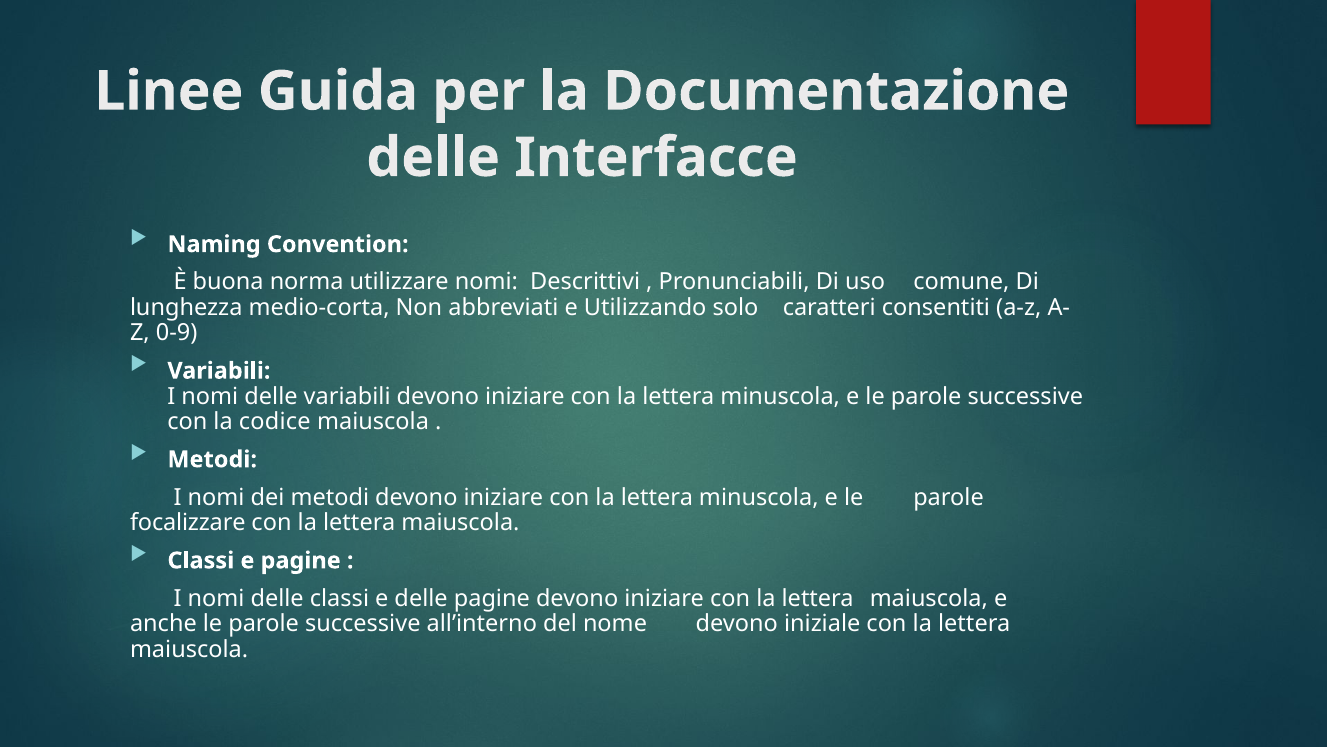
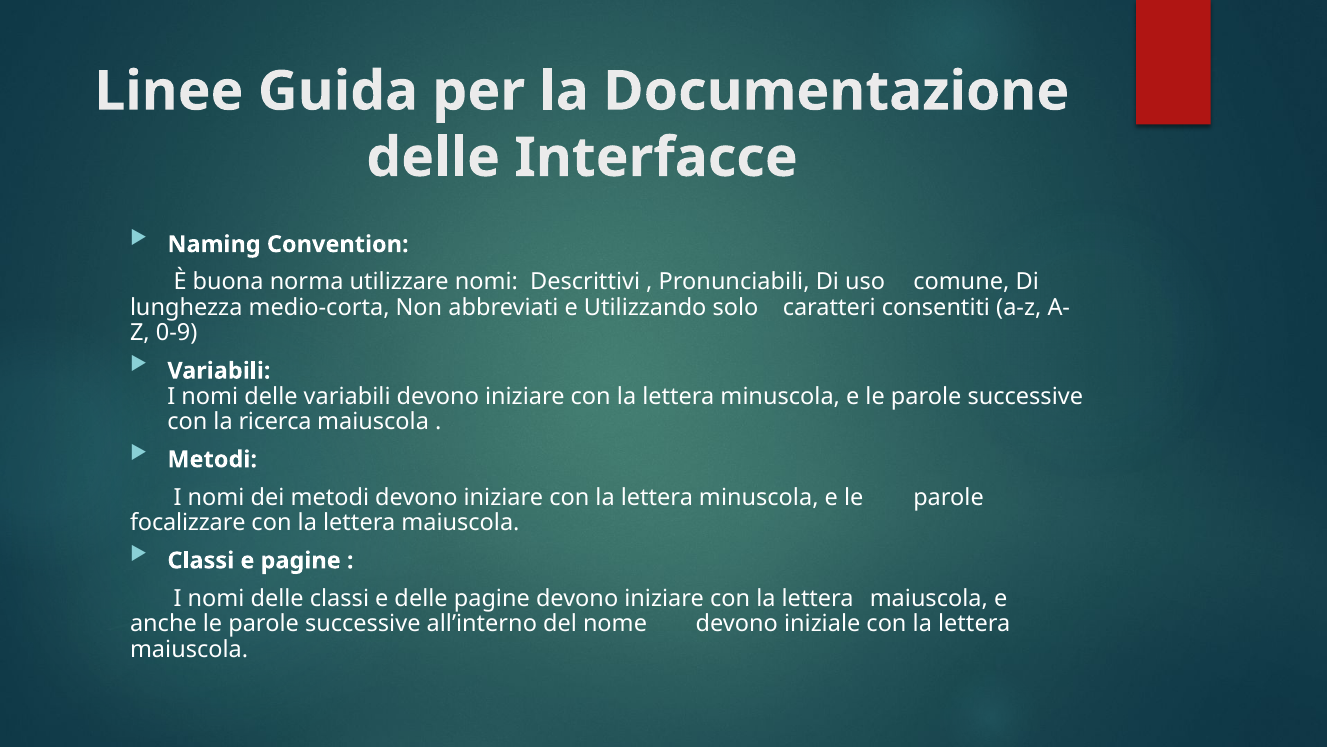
codice: codice -> ricerca (275, 421)
